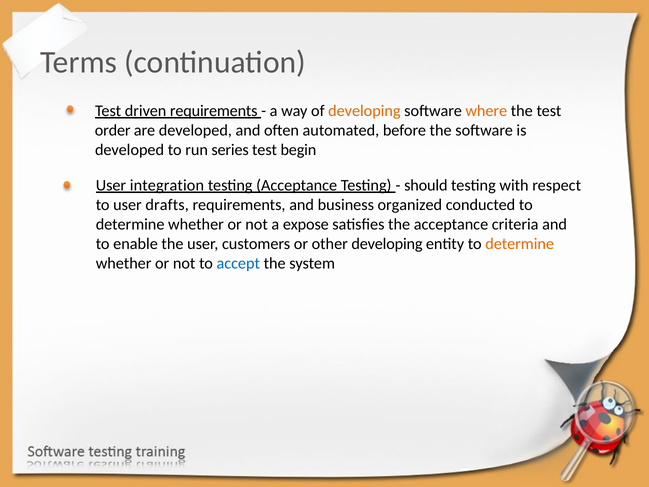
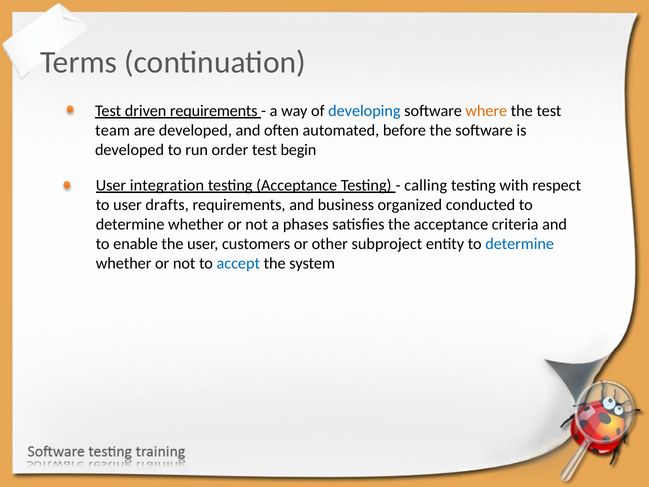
developing colour: orange -> blue (364, 111)
order: order -> team (113, 130)
series: series -> order (230, 150)
should: should -> calling (426, 185)
expose: expose -> phases (306, 224)
other developing: developing -> subproject (387, 244)
determine colour: orange -> blue (520, 244)
